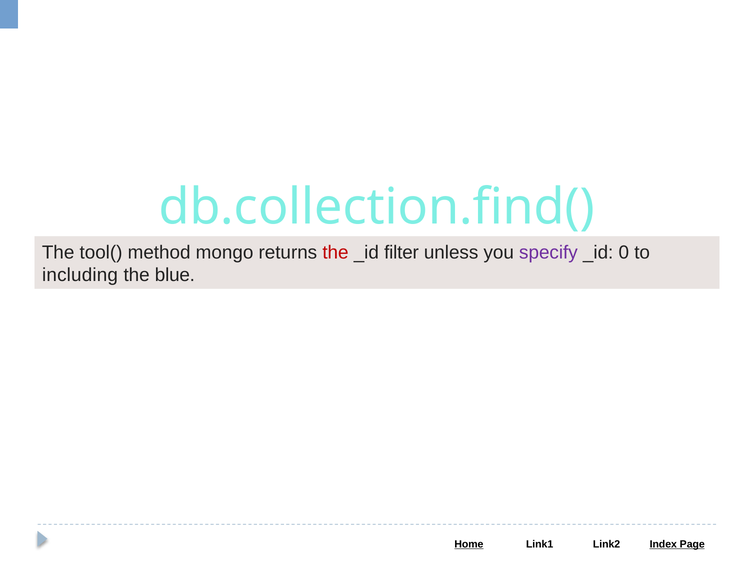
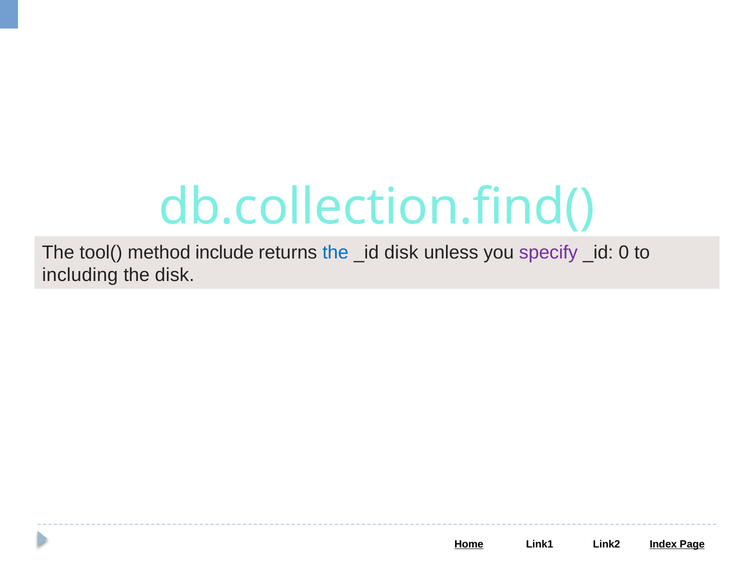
mongo: mongo -> include (225, 252)
the colour: red -> blue (335, 252)
_id filter: filter -> disk (401, 252)
the blue: blue -> disk (175, 275)
